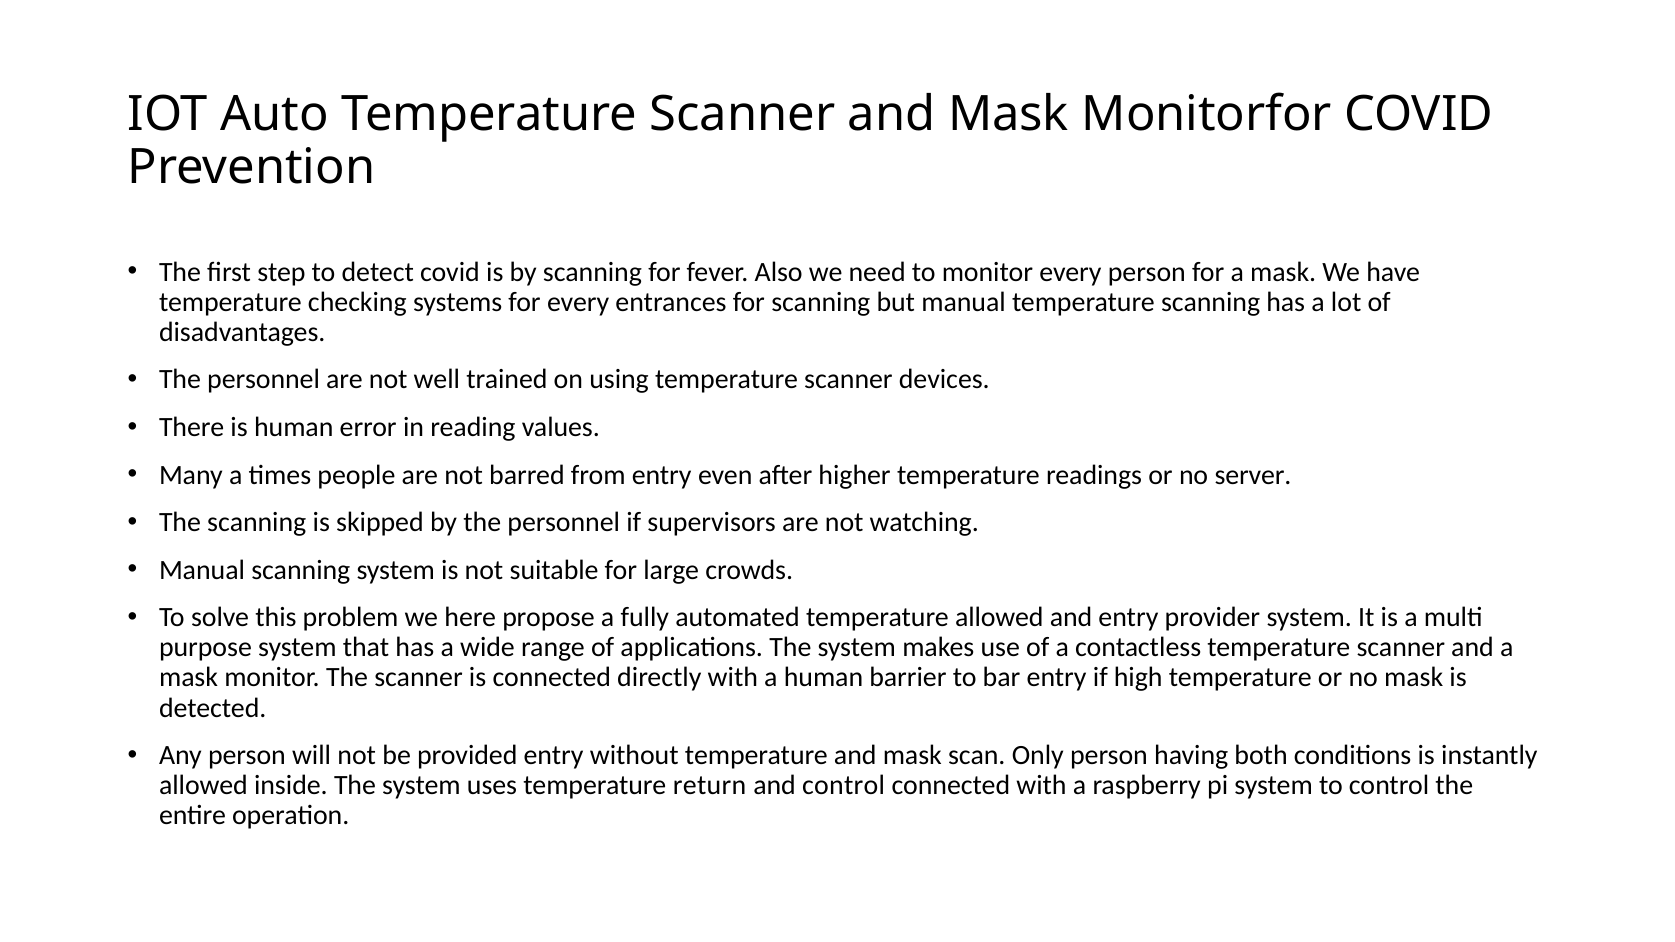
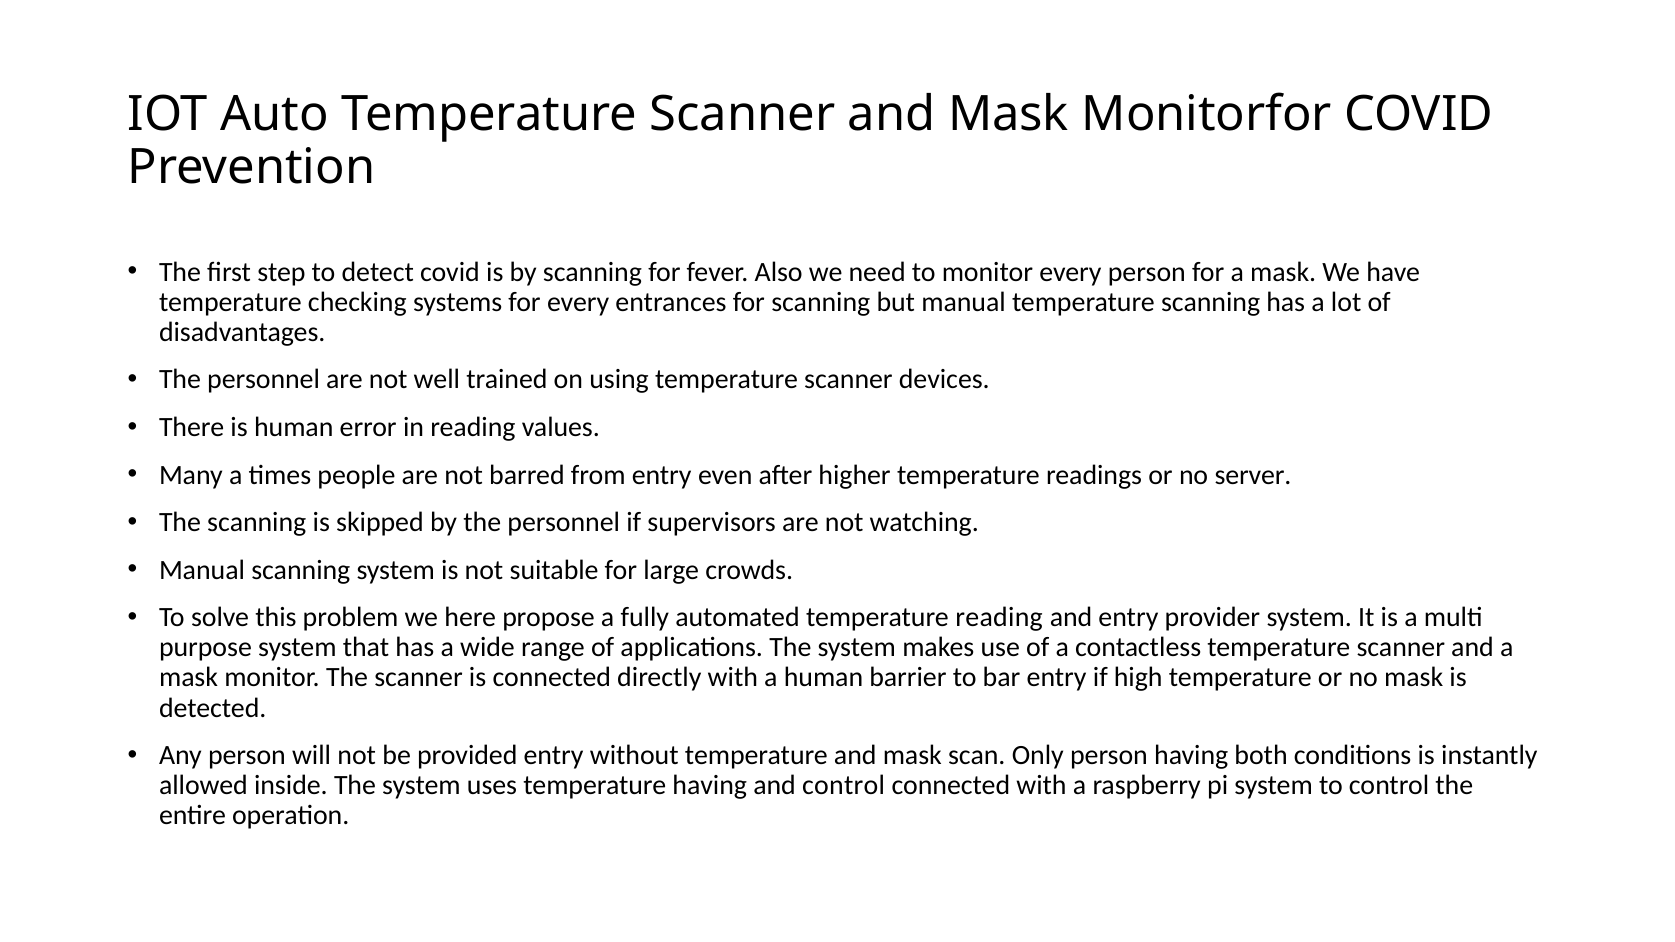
temperature allowed: allowed -> reading (999, 618)
temperature return: return -> having (710, 786)
